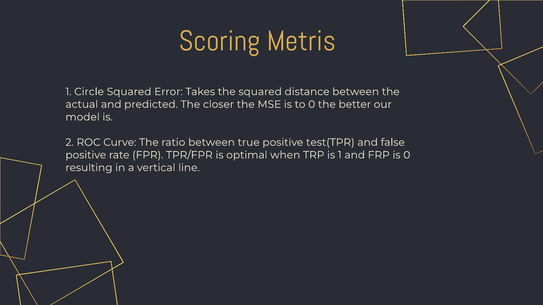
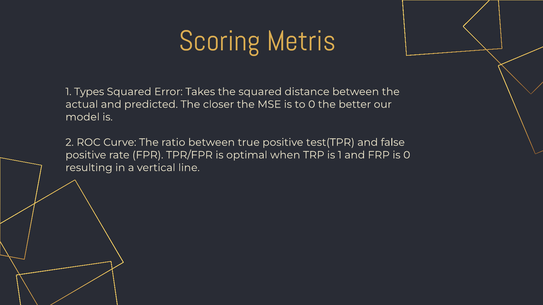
Circle: Circle -> Types (89, 92)
